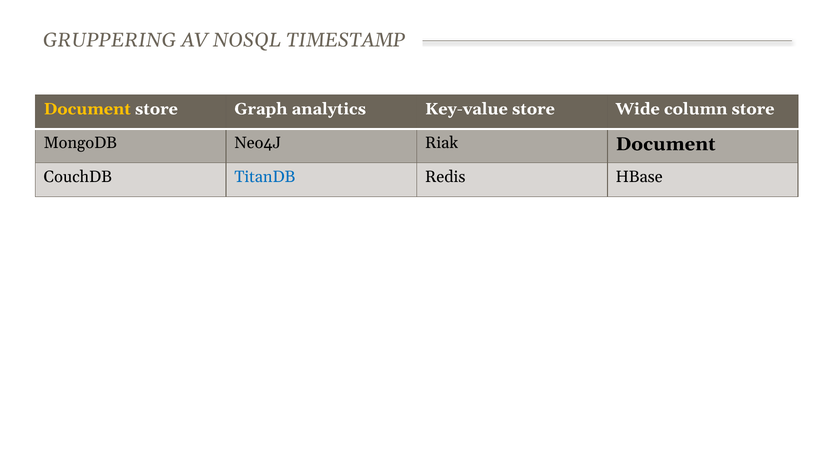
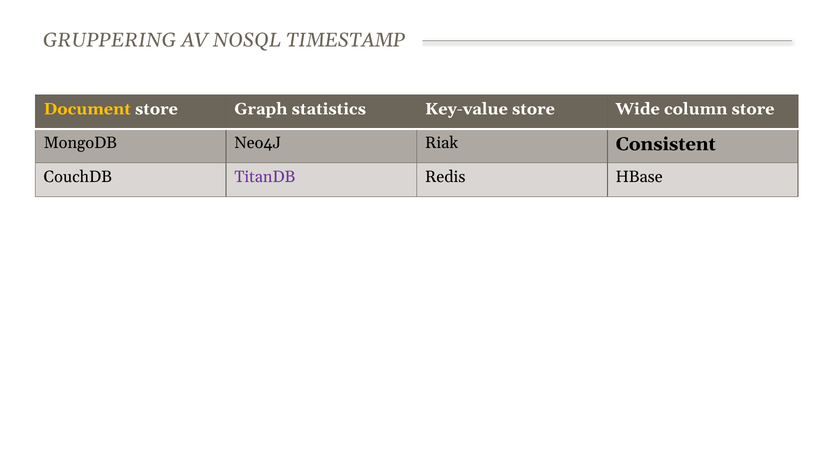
analytics: analytics -> statistics (329, 109)
Riak Document: Document -> Consistent (666, 144)
TitanDB colour: blue -> purple (265, 177)
